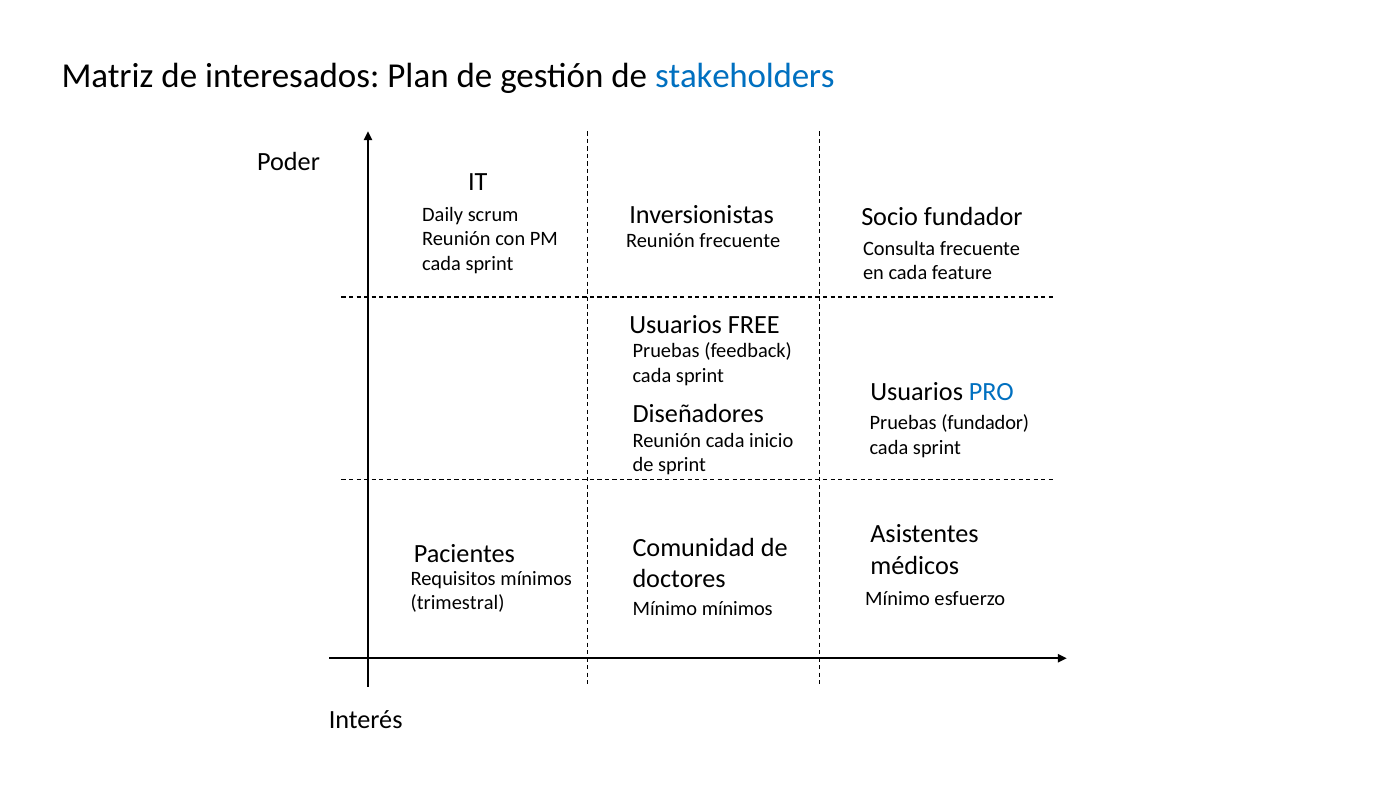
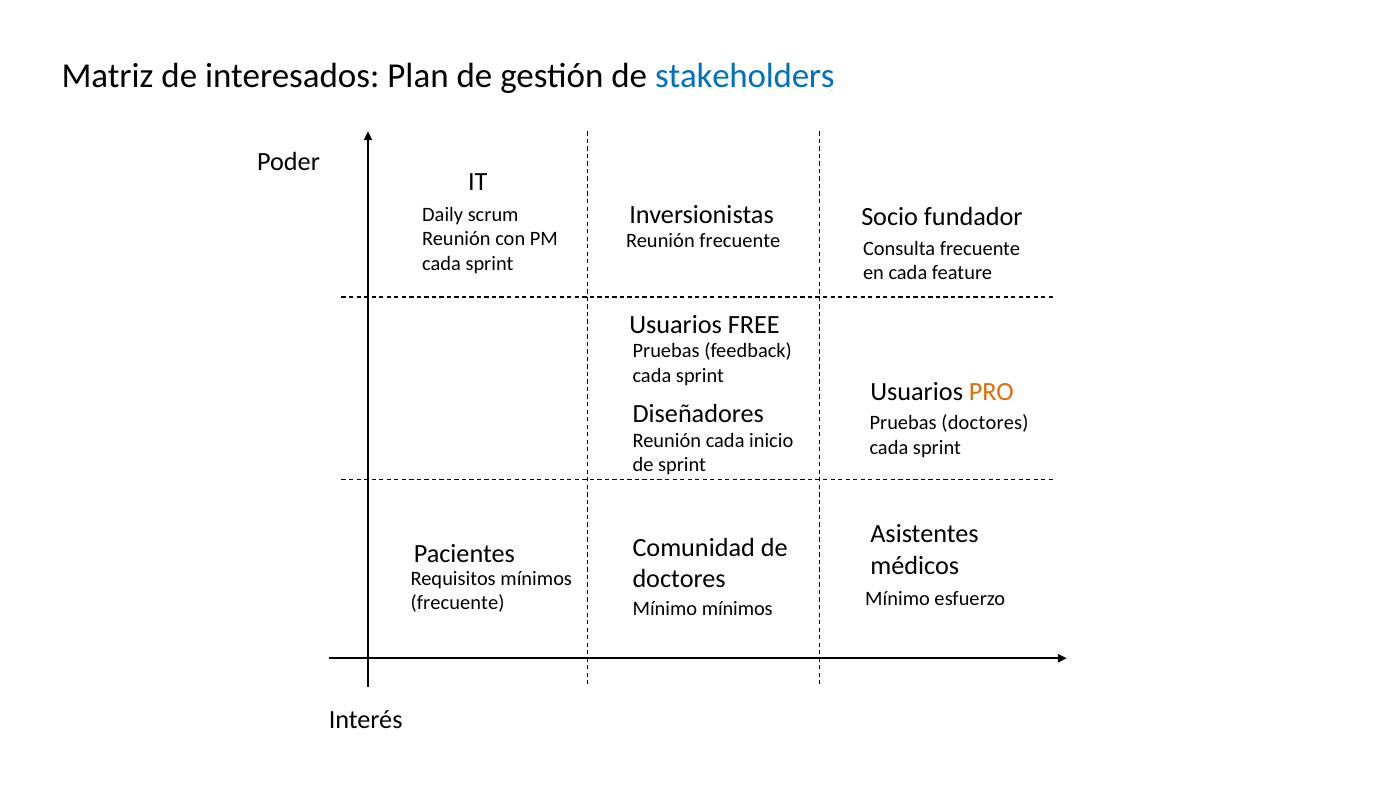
PRO colour: blue -> orange (991, 392)
Pruebas fundador: fundador -> doctores (985, 423)
trimestral: trimestral -> frecuente (458, 603)
